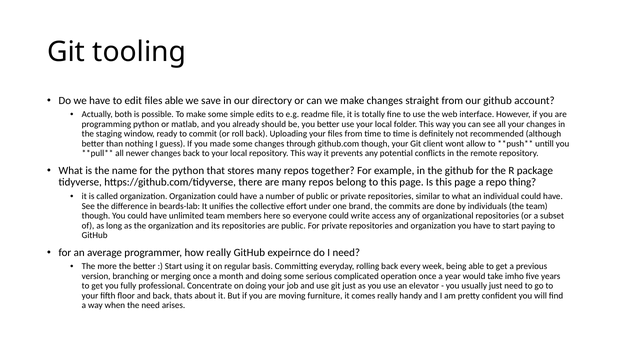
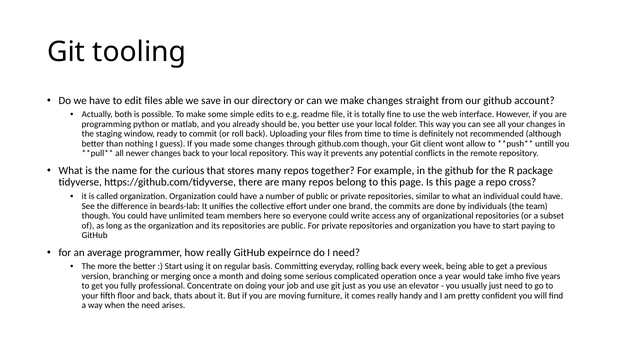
the python: python -> curious (188, 171)
thing: thing -> cross (523, 182)
